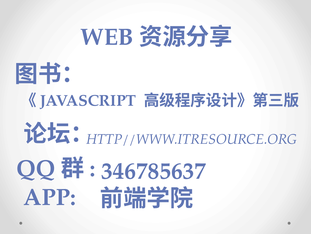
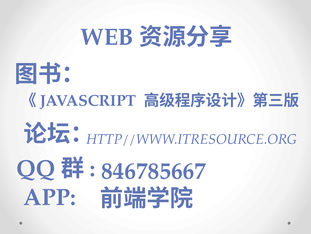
346785637: 346785637 -> 846785667 (154, 171)
